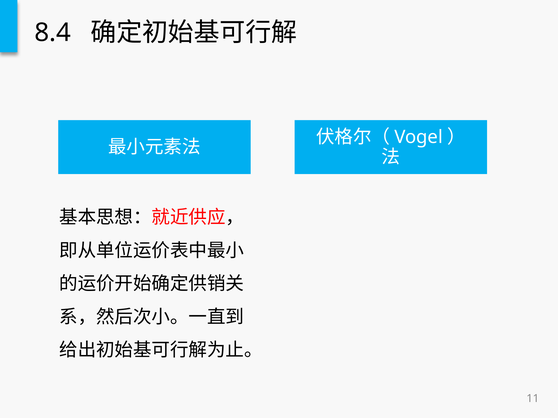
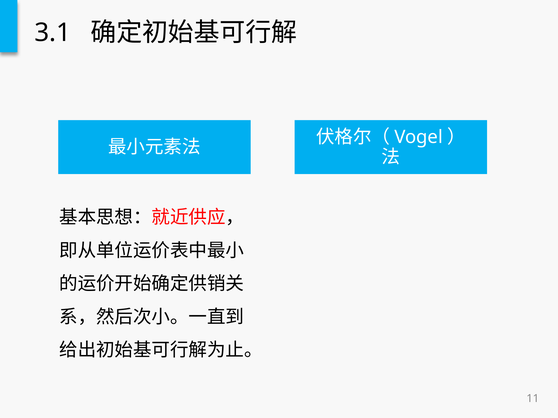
8.4: 8.4 -> 3.1 (53, 33)
